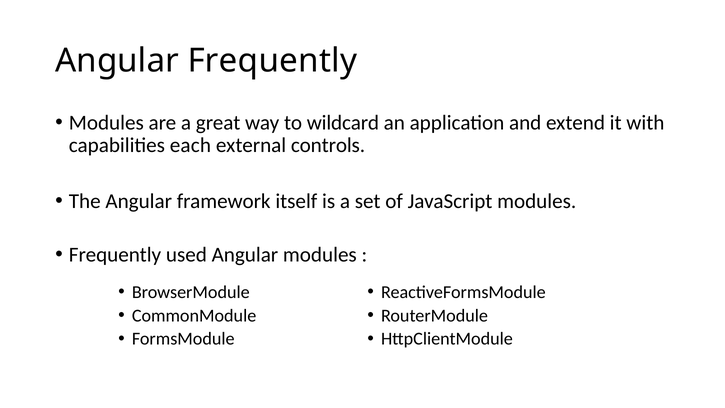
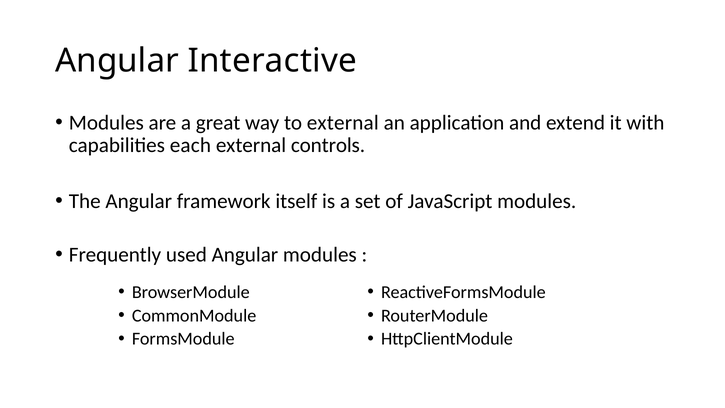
Angular Frequently: Frequently -> Interactive (272, 61)
to wildcard: wildcard -> external (343, 123)
